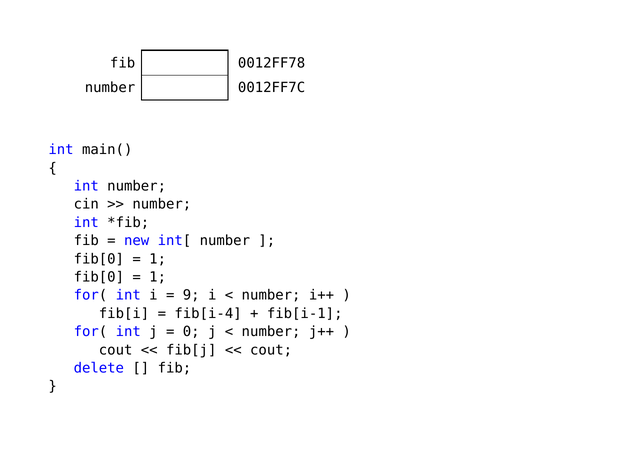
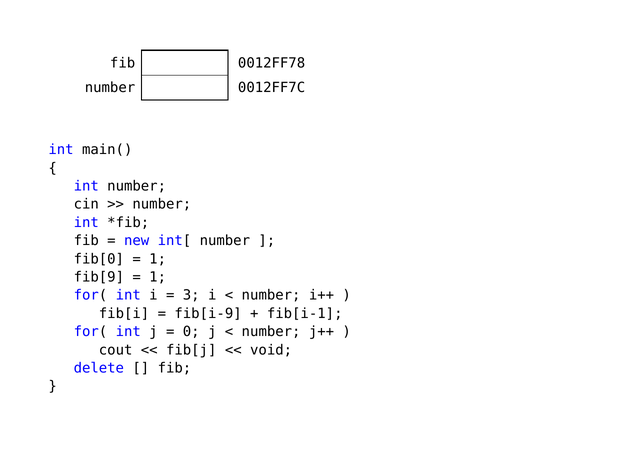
fib[0: fib[0 -> fib[9 (99, 277)
9: 9 -> 3 (191, 295)
fib[i-4: fib[i-4 -> fib[i-9 (208, 313)
cout: cout -> void (271, 350)
